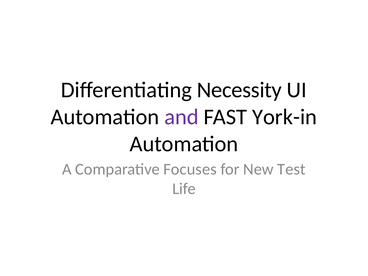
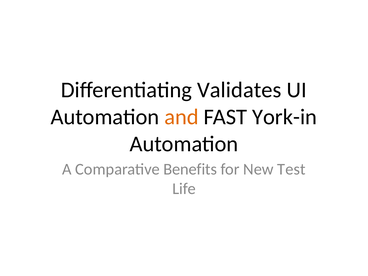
Necessity: Necessity -> Validates (239, 90)
and colour: purple -> orange (181, 117)
Focuses: Focuses -> Benefits (190, 169)
